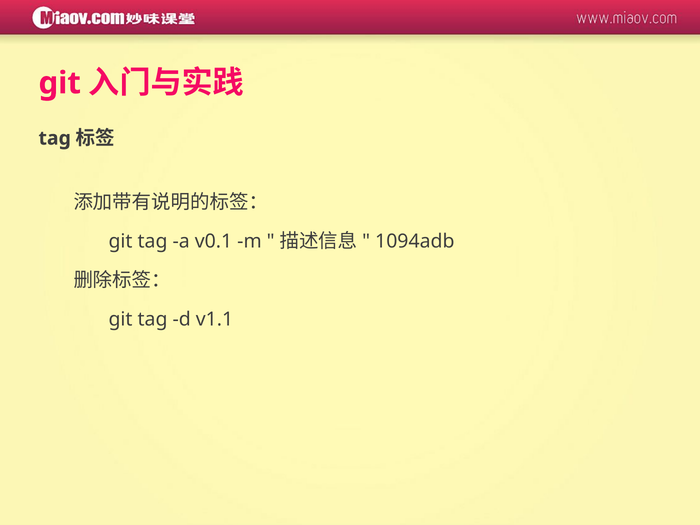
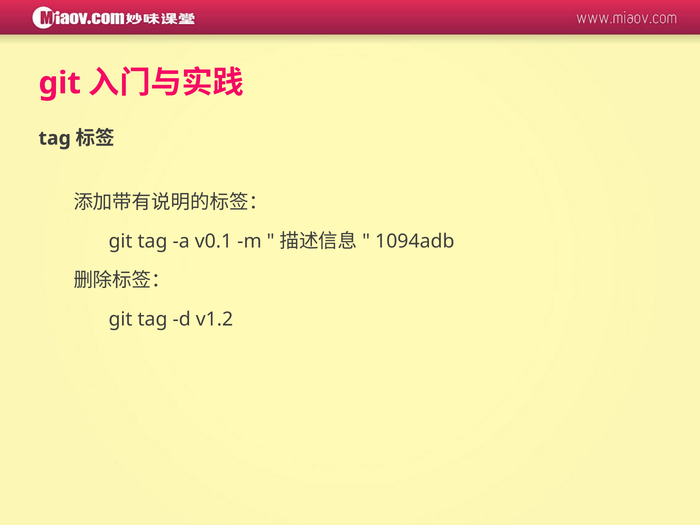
v1.1: v1.1 -> v1.2 (215, 319)
